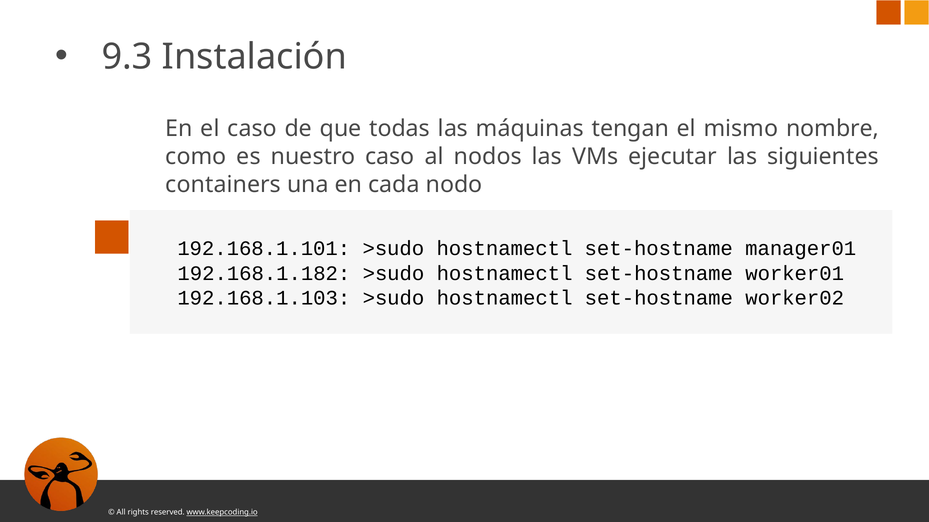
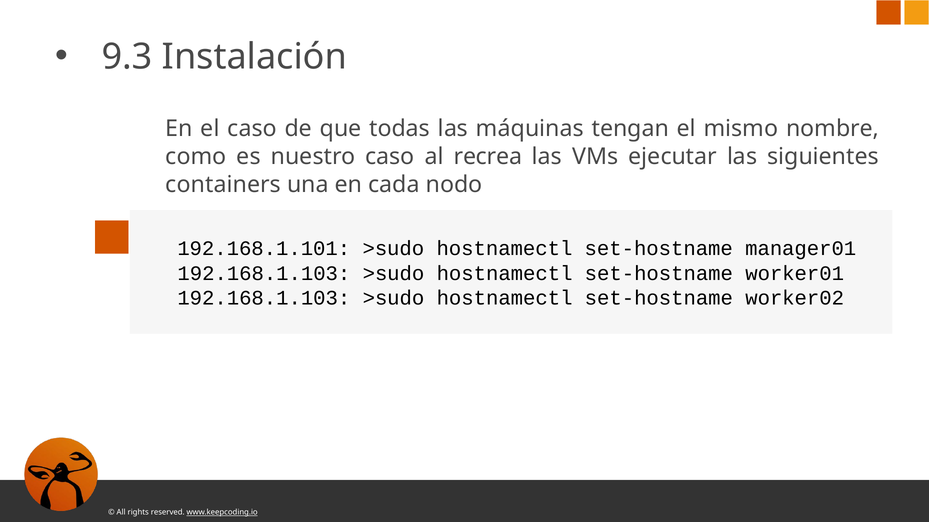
nodos: nodos -> recrea (488, 157)
192.168.1.182: 192.168.1.182 -> 192.168.1.103 (264, 274)
